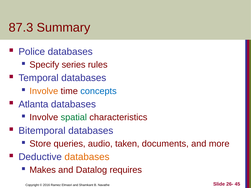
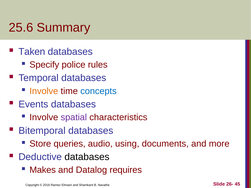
87.3: 87.3 -> 25.6 (21, 28)
Police: Police -> Taken (32, 52)
series: series -> police (74, 65)
Atlanta: Atlanta -> Events (33, 104)
spatial colour: green -> purple (74, 117)
taken: taken -> using (127, 144)
databases colour: orange -> black (87, 157)
